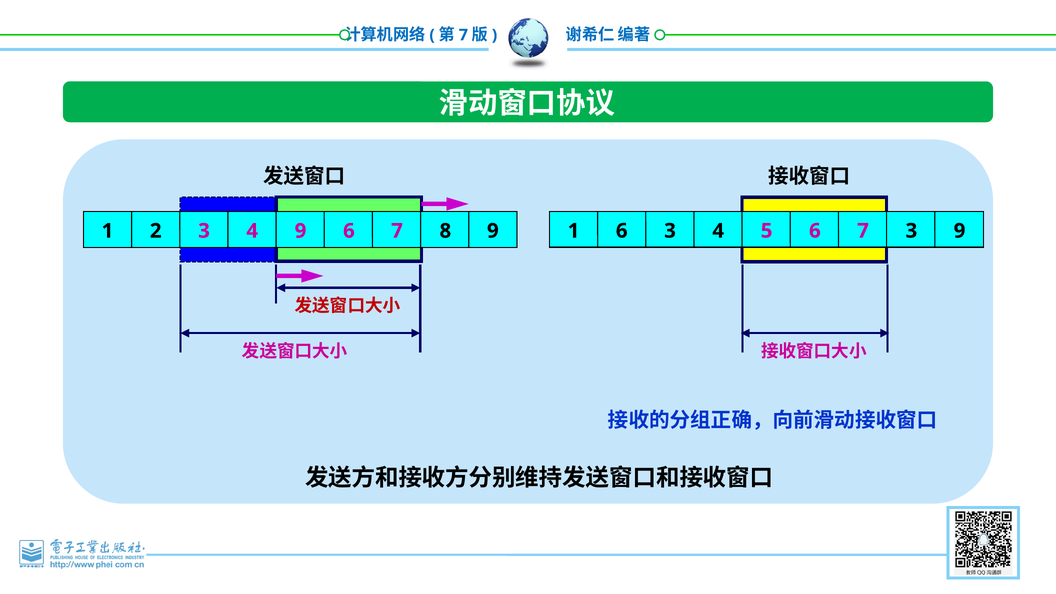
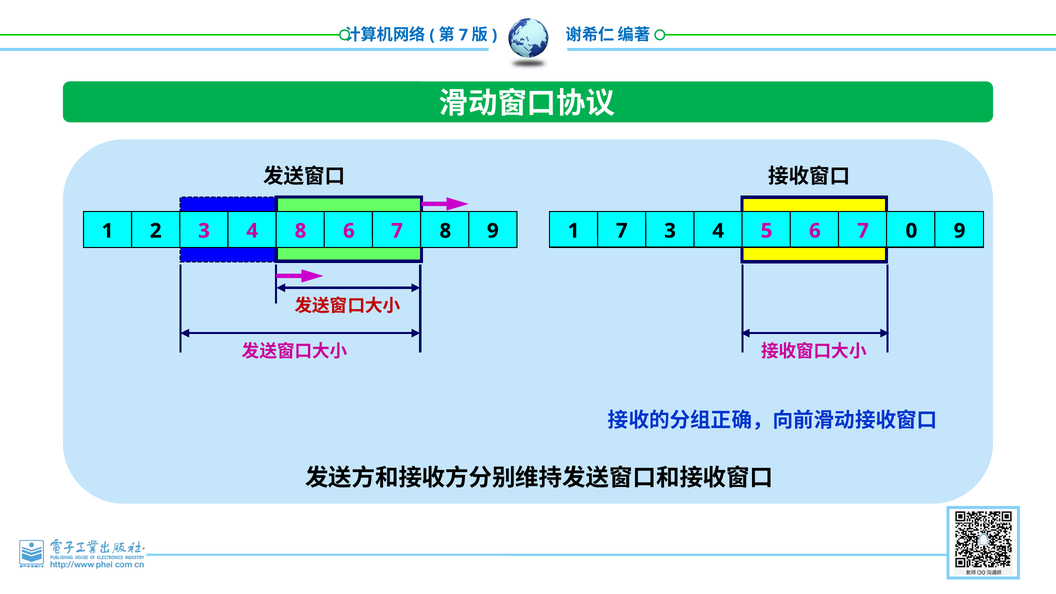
1 6: 6 -> 7 (622, 231)
7 3: 3 -> 0 (911, 231)
4 9: 9 -> 8 (301, 231)
